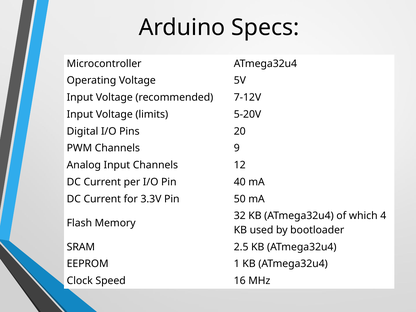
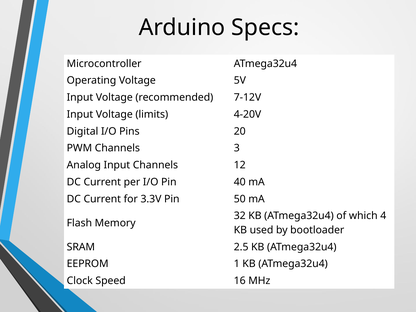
5-20V: 5-20V -> 4-20V (248, 114)
9: 9 -> 3 (237, 148)
